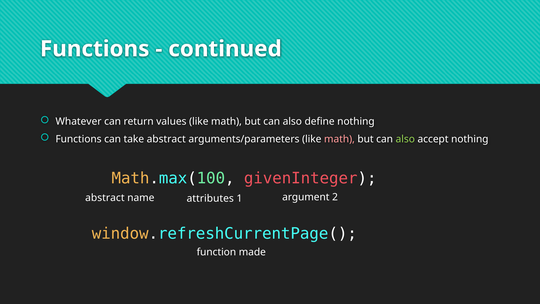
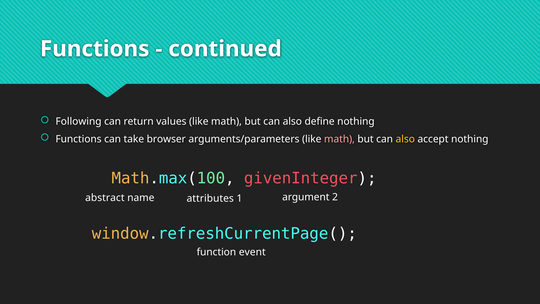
Whatever: Whatever -> Following (79, 122)
take abstract: abstract -> browser (166, 139)
also colour: light green -> yellow (405, 139)
made: made -> event (252, 252)
